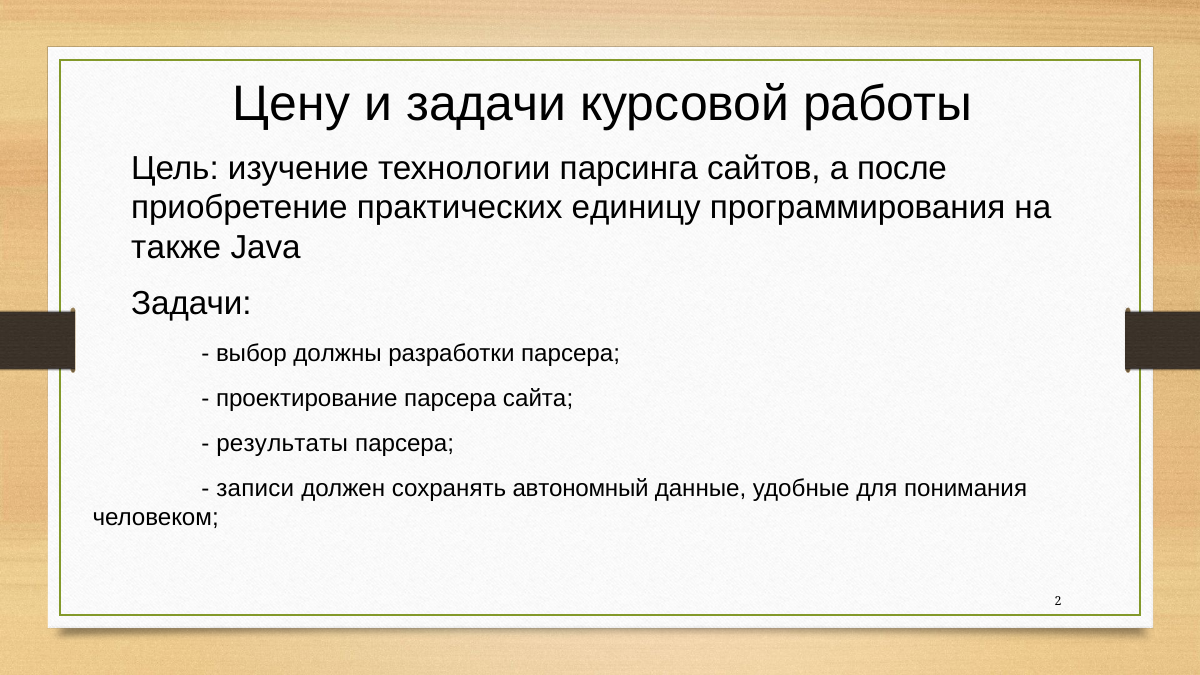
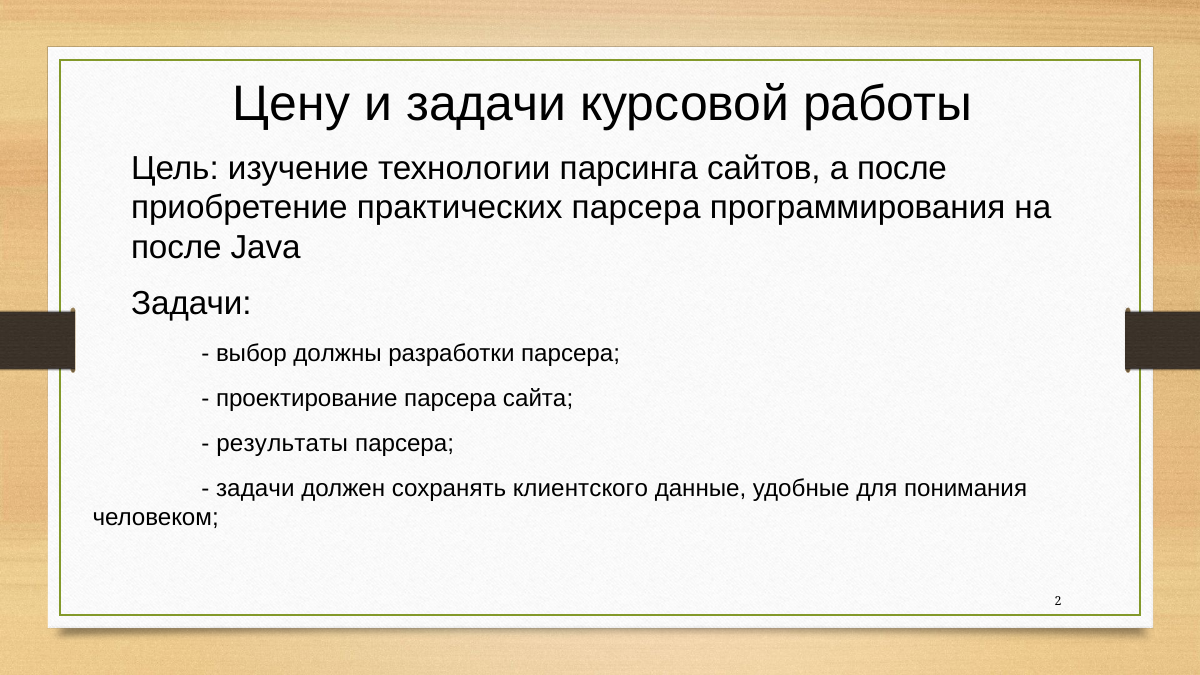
практических единицу: единицу -> парсера (636, 208)
также: также -> после (176, 248)
записи: записи -> задачи (255, 489)
автономный: автономный -> клиентского (580, 489)
